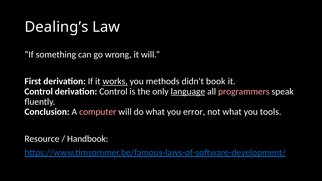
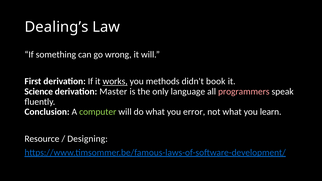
Control: Control -> Science (39, 92)
derivation Control: Control -> Master (113, 92)
language underline: present -> none (188, 92)
computer colour: pink -> light green (98, 112)
tools: tools -> learn (271, 112)
Handbook: Handbook -> Designing (88, 139)
